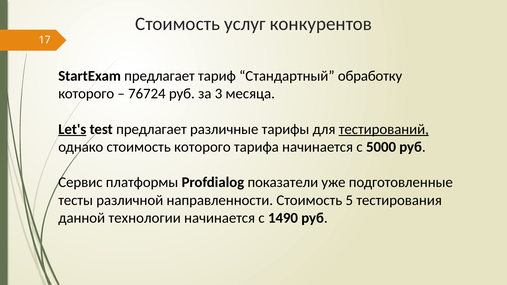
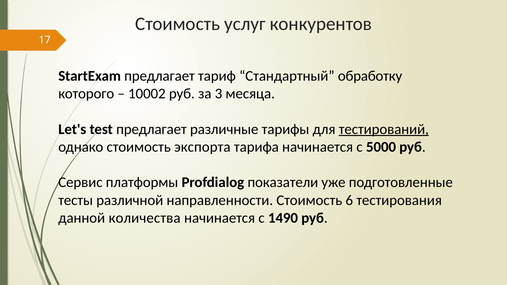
76724: 76724 -> 10002 (147, 94)
Let's underline: present -> none (72, 129)
стоимость которого: которого -> экспорта (202, 147)
5: 5 -> 6 (349, 200)
технологии: технологии -> количества (145, 218)
